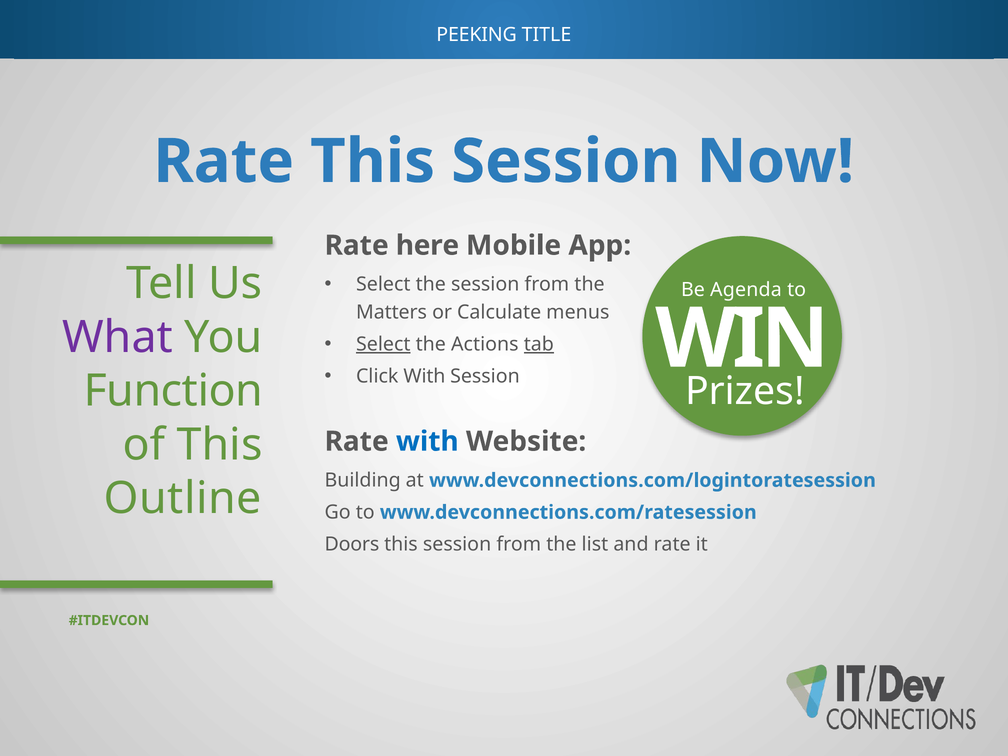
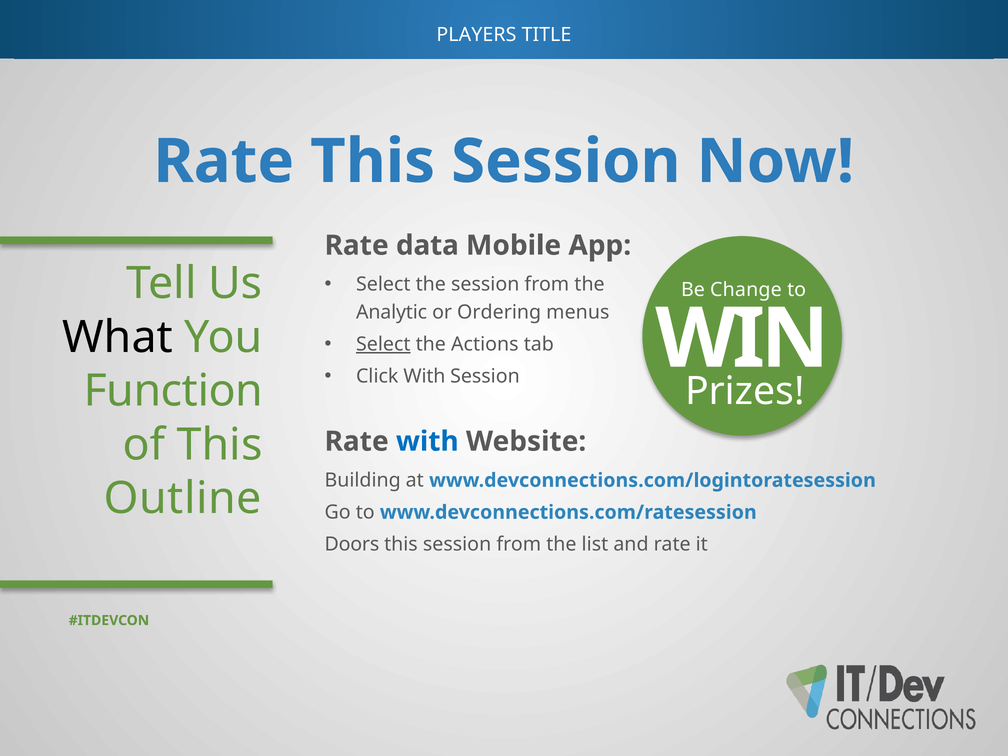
PEEKING: PEEKING -> PLAYERS (476, 35)
here: here -> data (427, 245)
Agenda: Agenda -> Change (746, 290)
Matters: Matters -> Analytic (392, 312)
Calculate: Calculate -> Ordering (499, 312)
What colour: purple -> black (117, 337)
tab underline: present -> none (539, 344)
